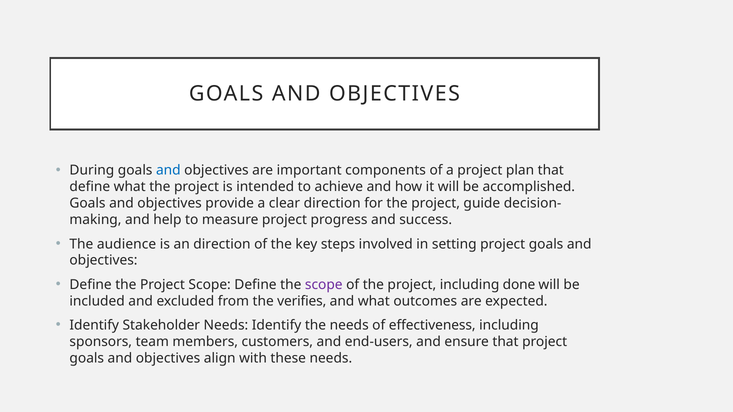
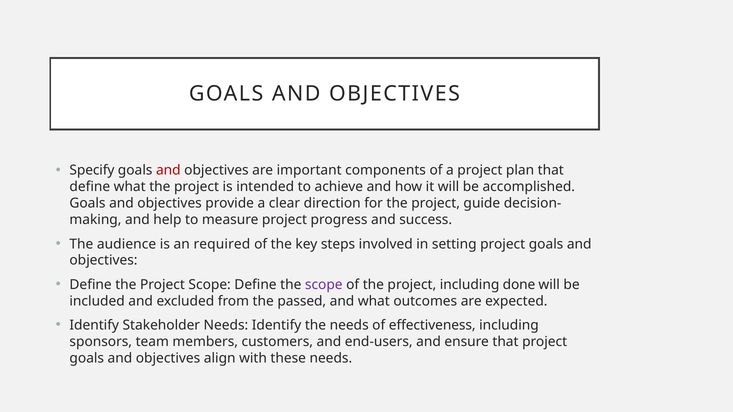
During: During -> Specify (92, 171)
and colour: blue -> red (168, 171)
an direction: direction -> required (222, 244)
verifies: verifies -> passed (302, 301)
